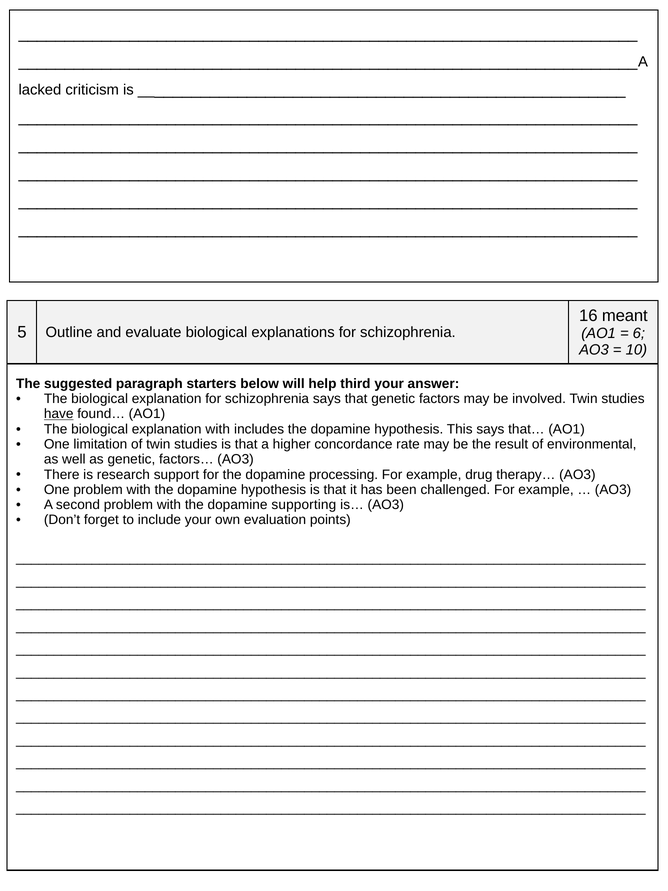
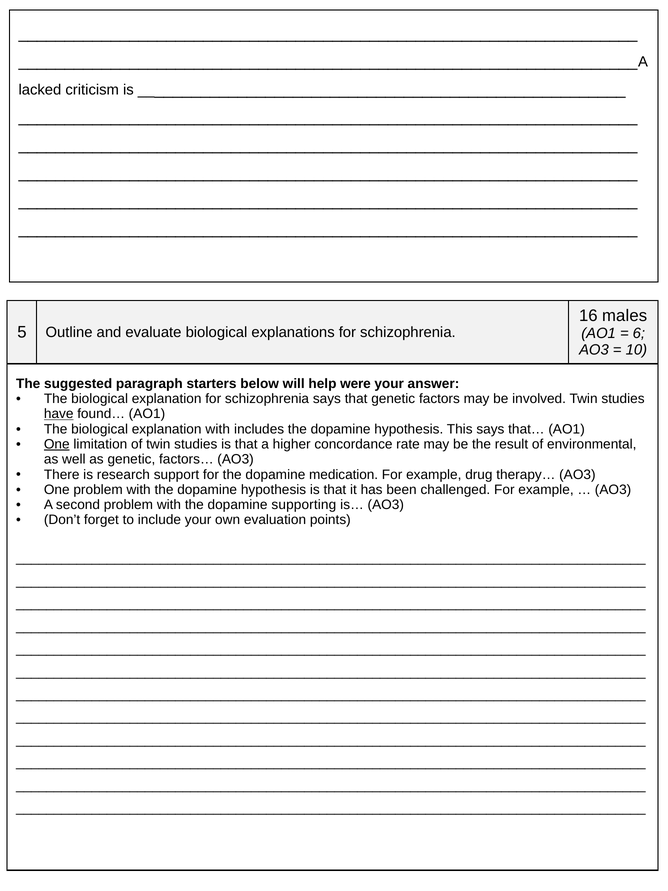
meant: meant -> males (625, 316)
third: third -> were (356, 383)
One underline: none -> present (57, 444)
processing: processing -> medication (344, 474)
